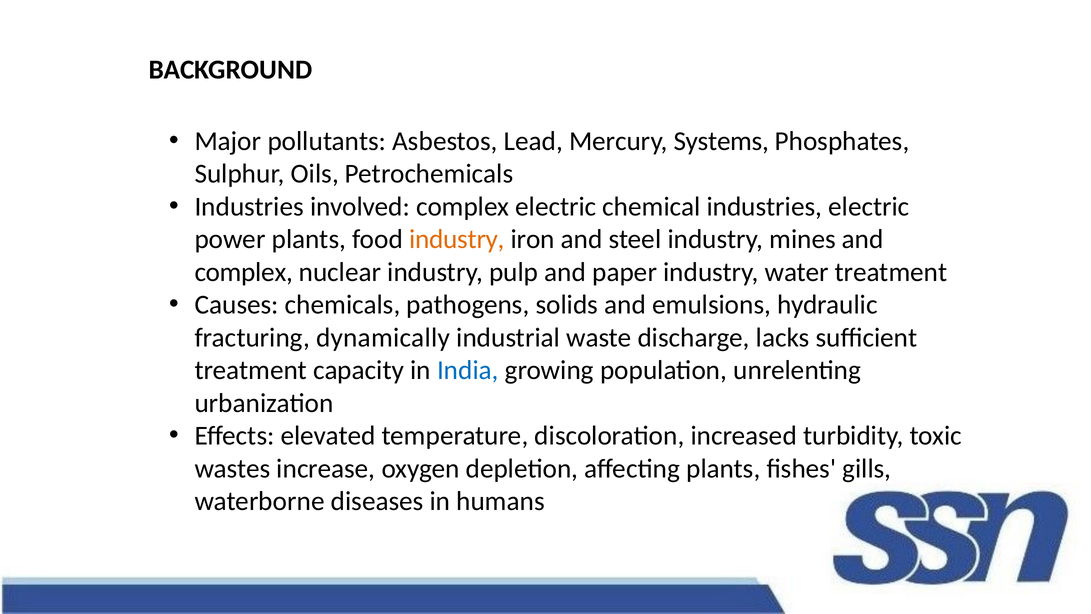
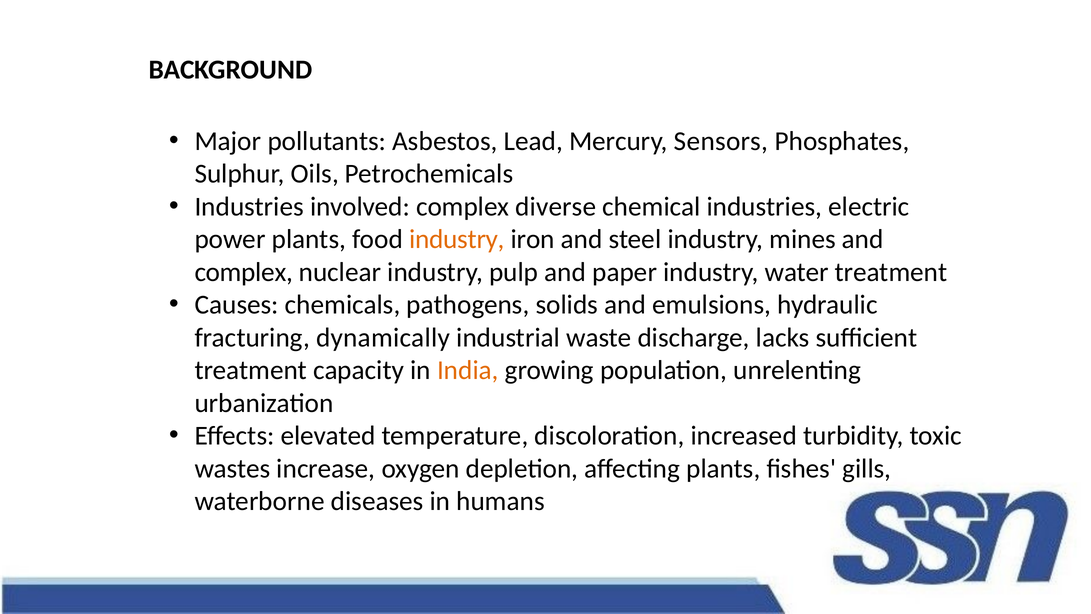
Systems: Systems -> Sensors (721, 141)
complex electric: electric -> diverse (556, 206)
India colour: blue -> orange (468, 370)
